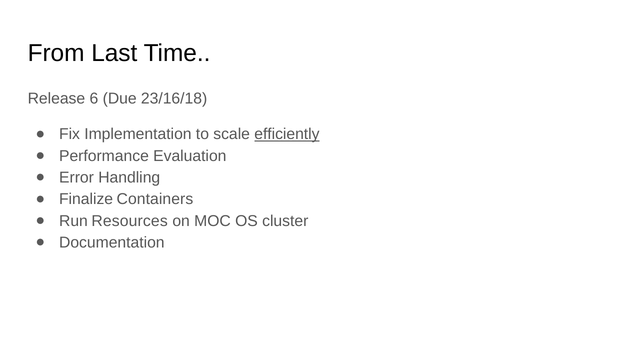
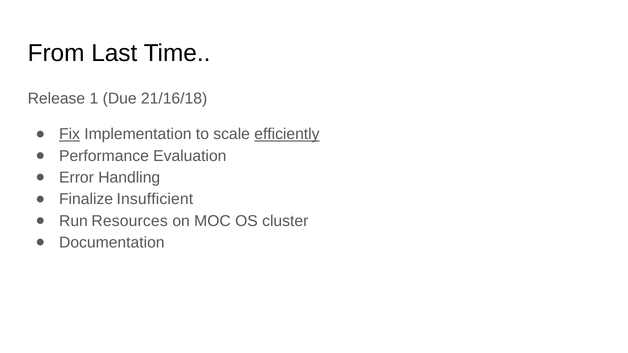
6: 6 -> 1 (94, 99)
23/16/18: 23/16/18 -> 21/16/18 (174, 99)
Fix underline: none -> present (70, 134)
Containers: Containers -> Insufficient (155, 199)
